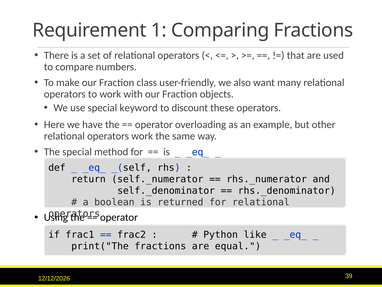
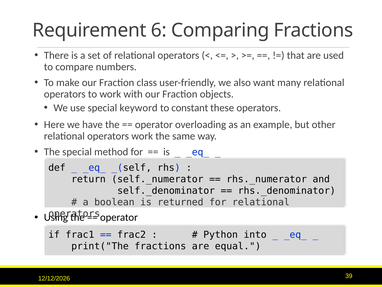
1: 1 -> 6 (159, 30)
discount: discount -> constant (190, 108)
like: like -> into (255, 234)
